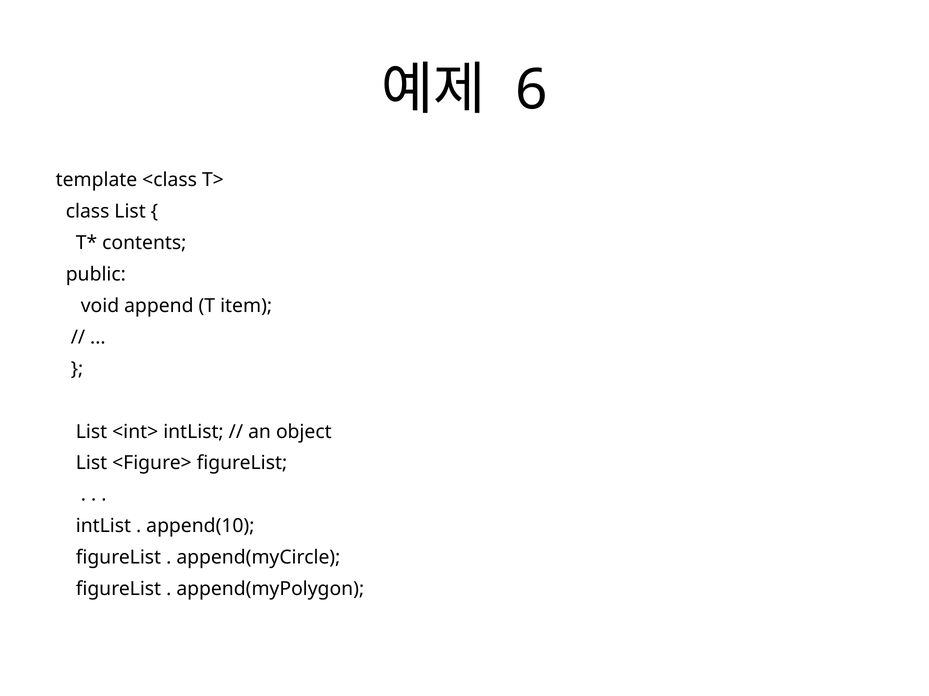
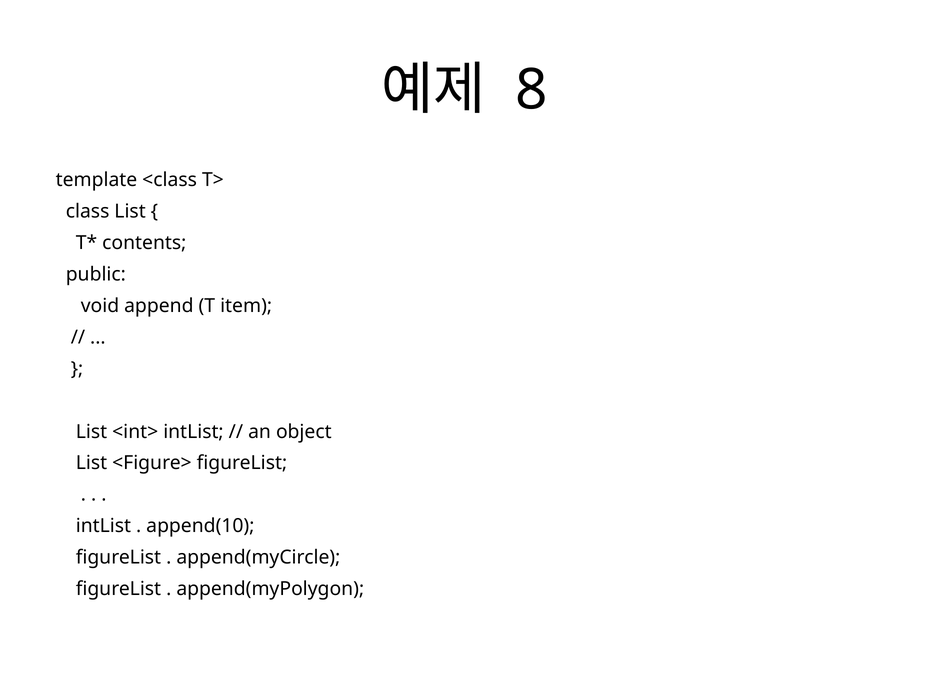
6: 6 -> 8 (532, 90)
